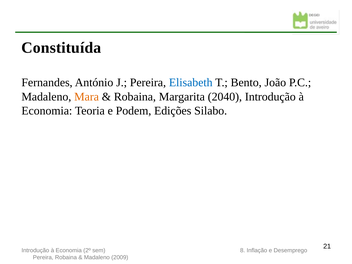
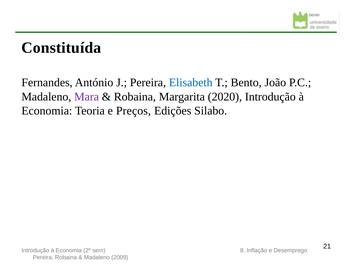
Mara colour: orange -> purple (87, 97)
2040: 2040 -> 2020 (225, 97)
Podem: Podem -> Preços (133, 111)
